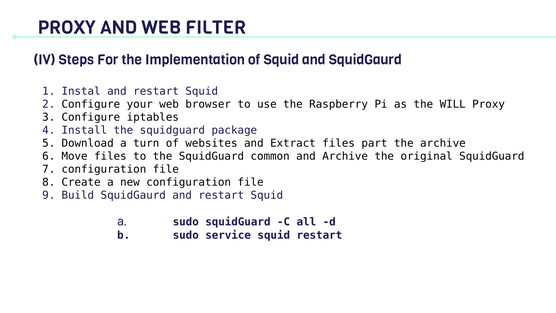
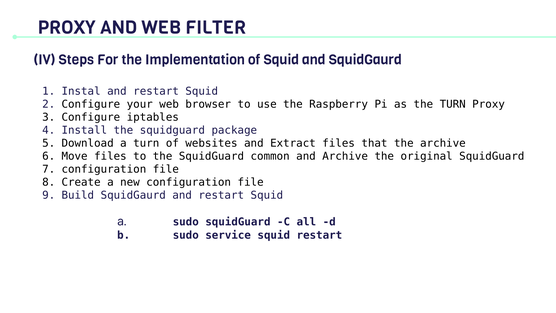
the WILL: WILL -> TURN (453, 104)
part: part -> that (374, 143)
